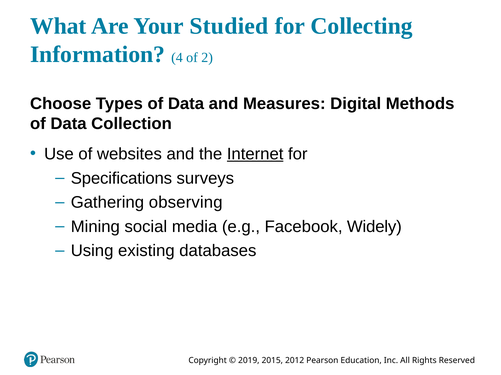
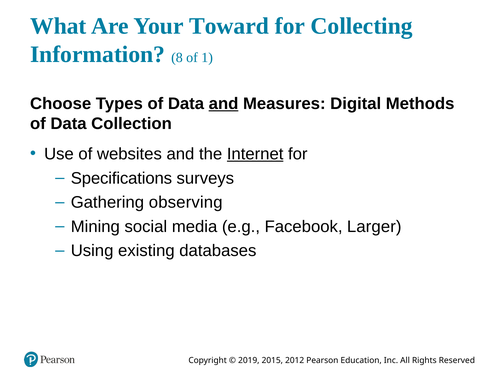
Studied: Studied -> Toward (229, 26)
4: 4 -> 8 (177, 58)
2: 2 -> 1 (207, 58)
and underline: none -> present (224, 104)
Widely: Widely -> Larger (374, 227)
